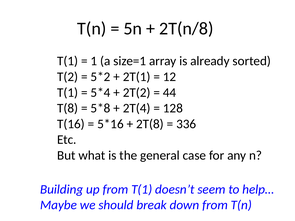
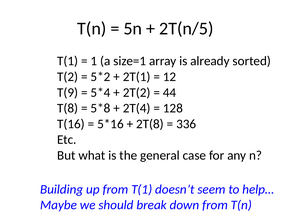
2T(n/8: 2T(n/8 -> 2T(n/5 (186, 29)
T(1: T(1 -> T(9 (68, 93)
